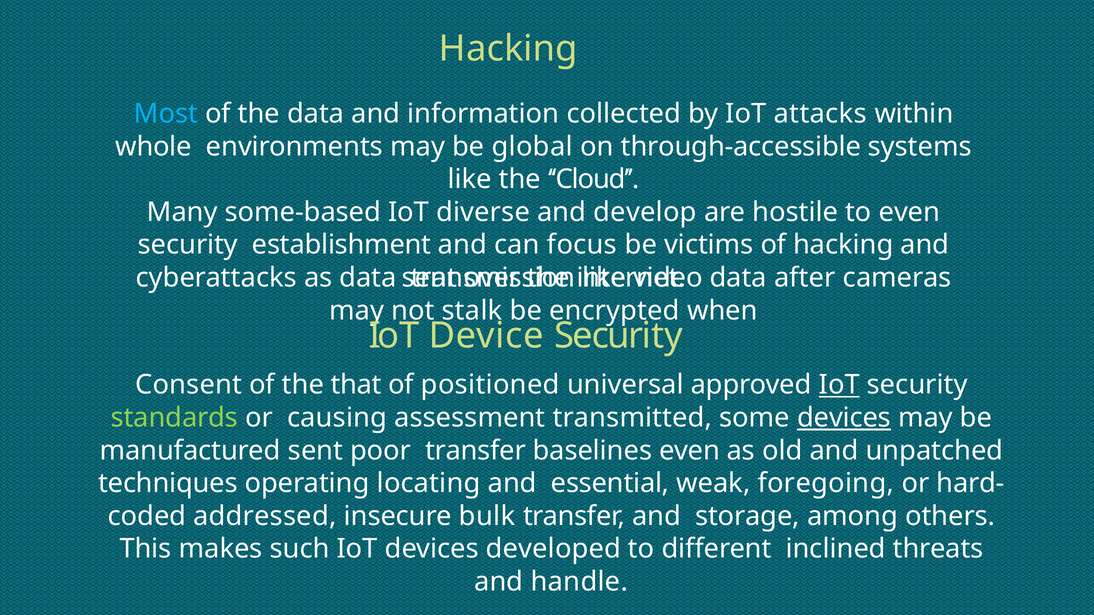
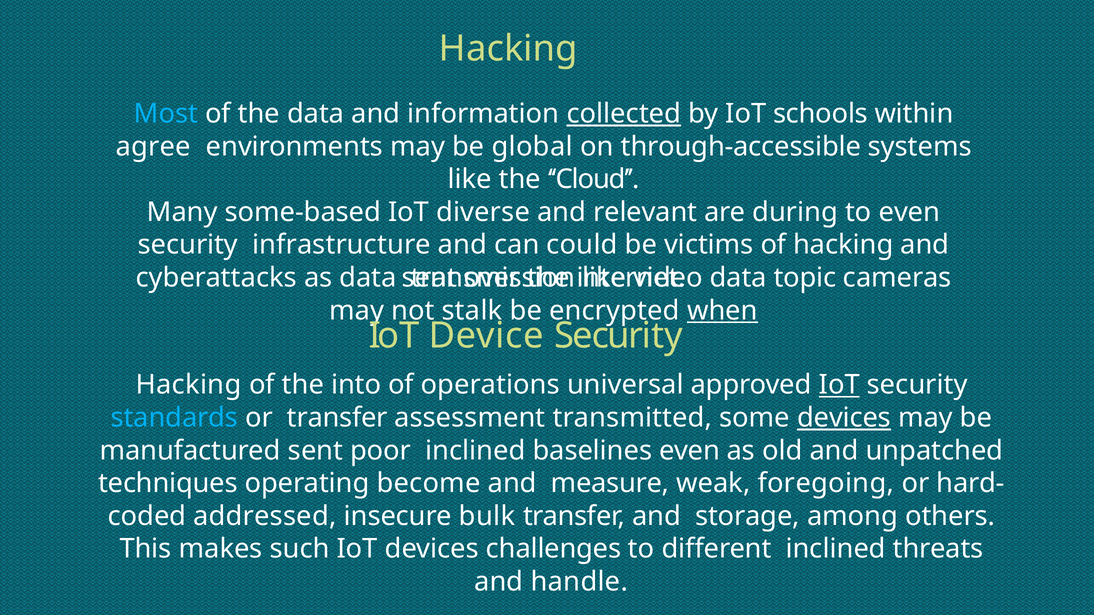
collected underline: none -> present (624, 114)
attacks: attacks -> schools (821, 114)
whole: whole -> agree (153, 147)
develop: develop -> relevant (645, 212)
hostile: hostile -> during (795, 212)
establishment: establishment -> infrastructure (341, 245)
focus: focus -> could (582, 245)
after: after -> topic (805, 278)
when underline: none -> present (722, 311)
Consent: Consent -> Hacking (189, 385)
that: that -> into (356, 385)
positioned: positioned -> operations (490, 385)
standards colour: light green -> light blue (174, 418)
or causing: causing -> transfer (337, 418)
poor transfer: transfer -> inclined (475, 451)
locating: locating -> become (429, 484)
essential: essential -> measure (610, 484)
developed: developed -> challenges (554, 549)
